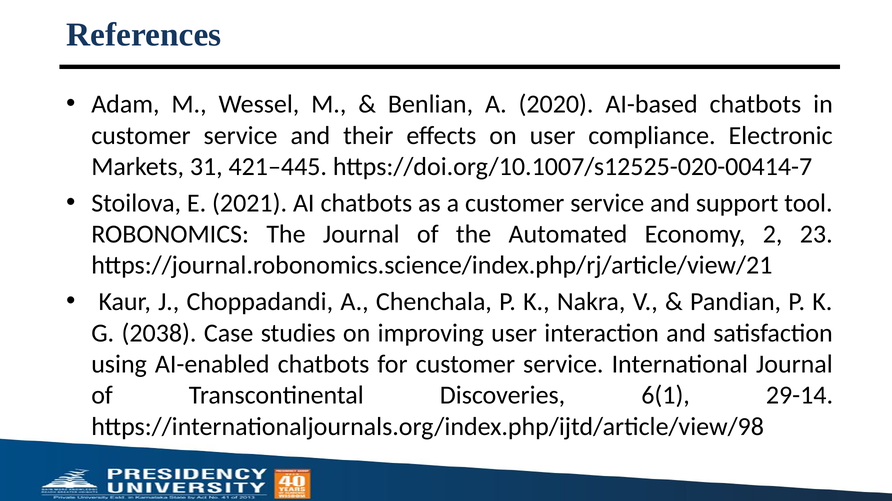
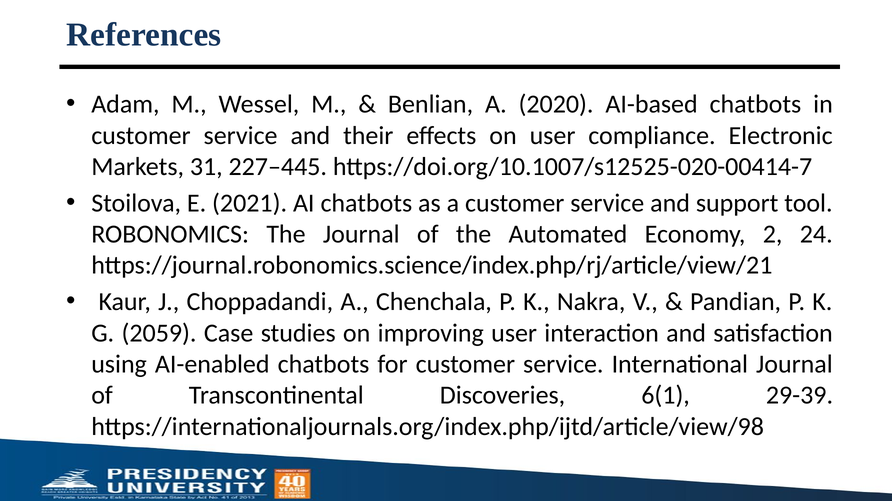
421–445: 421–445 -> 227–445 (278, 167)
23: 23 -> 24 (816, 235)
2038: 2038 -> 2059 (159, 333)
29-14: 29-14 -> 29-39 (799, 396)
